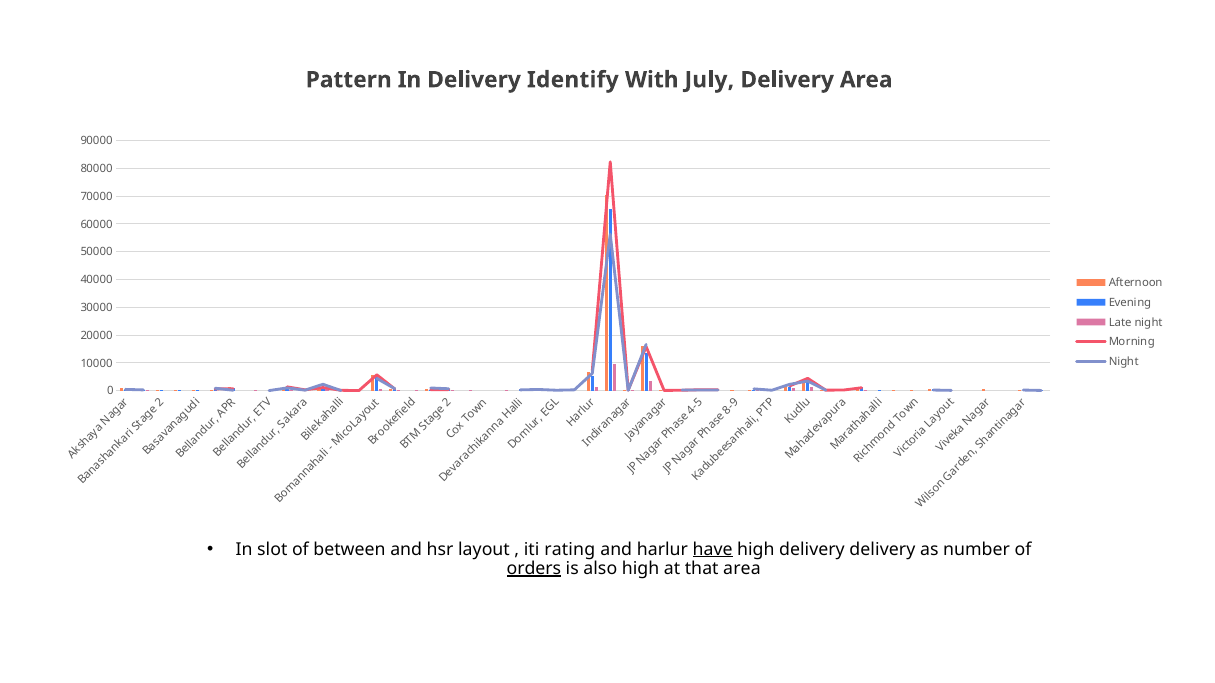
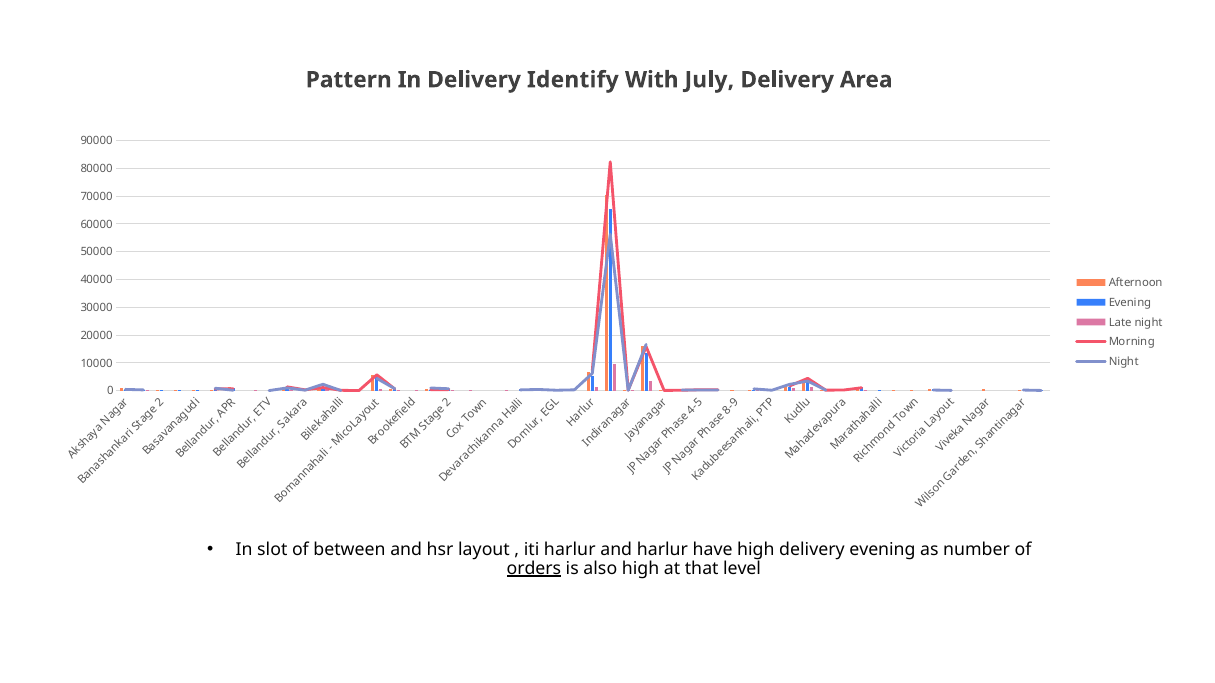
iti rating: rating -> harlur (570, 550)
have underline: present -> none (713, 550)
delivery delivery: delivery -> evening (882, 550)
that area: area -> level (742, 569)
